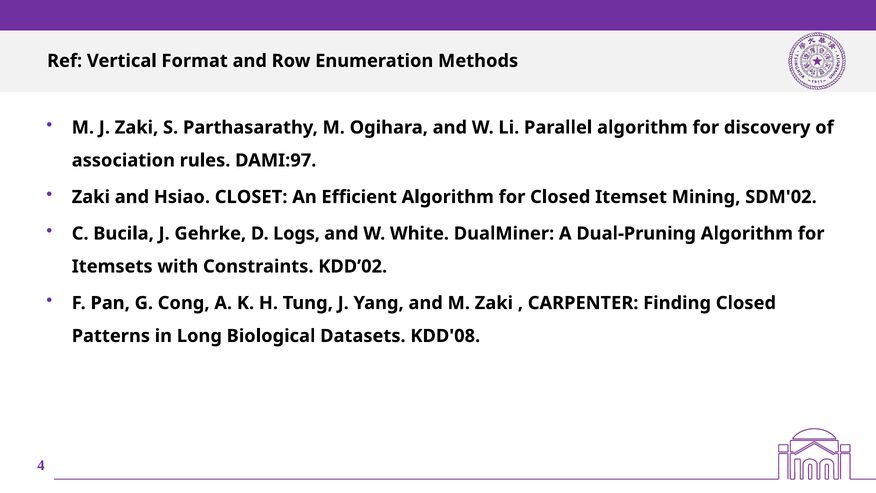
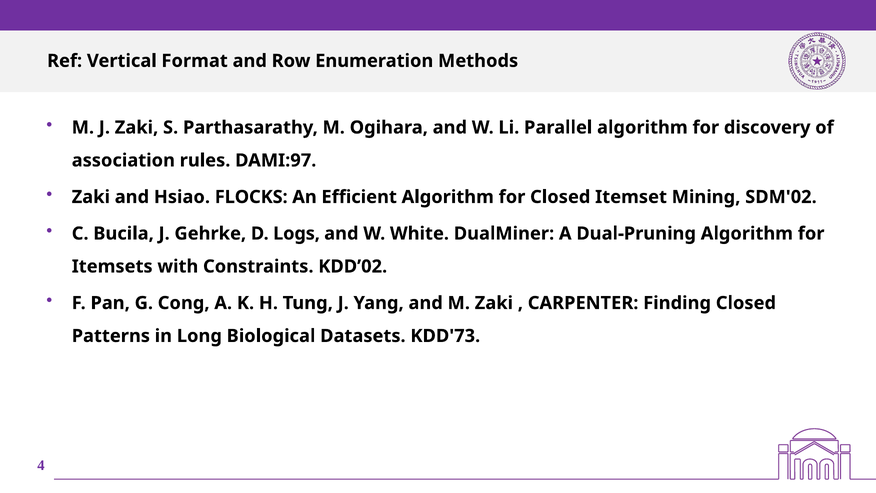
CLOSET: CLOSET -> FLOCKS (251, 197)
KDD'08: KDD'08 -> KDD'73 (445, 336)
